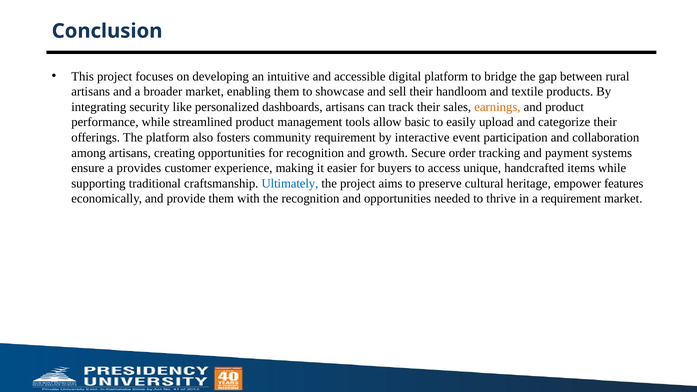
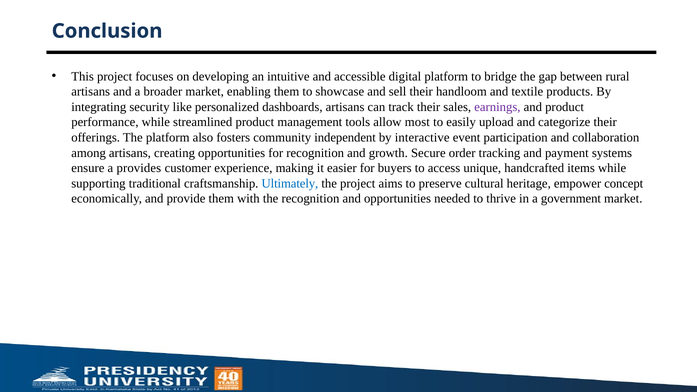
earnings colour: orange -> purple (497, 107)
basic: basic -> most (417, 122)
community requirement: requirement -> independent (345, 138)
features: features -> concept (624, 183)
a requirement: requirement -> government (571, 199)
